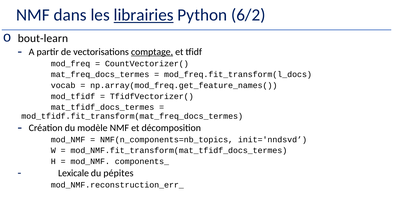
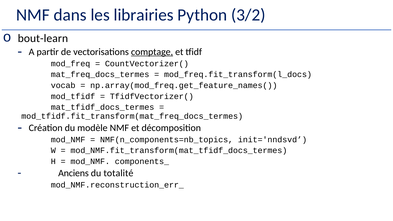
librairies underline: present -> none (144, 15)
6/2: 6/2 -> 3/2 (248, 15)
Lexicale: Lexicale -> Anciens (73, 173)
pépites: pépites -> totalité (118, 173)
